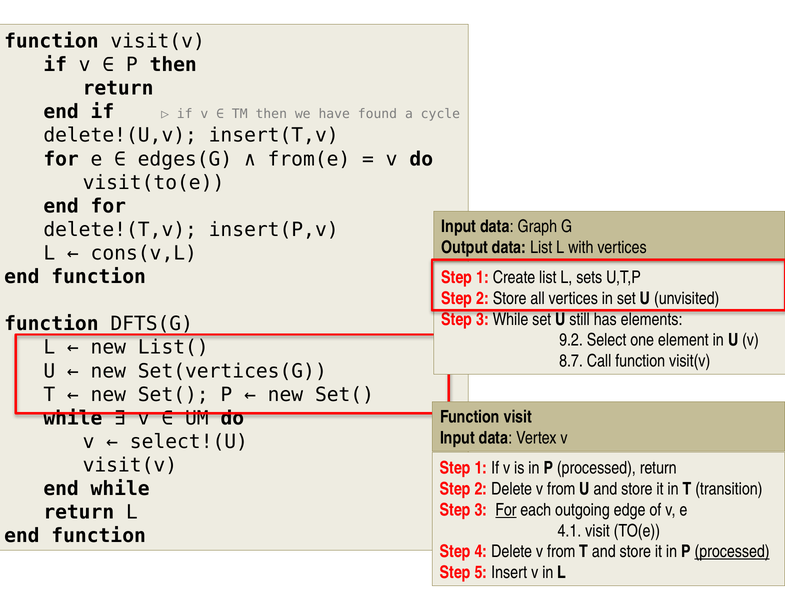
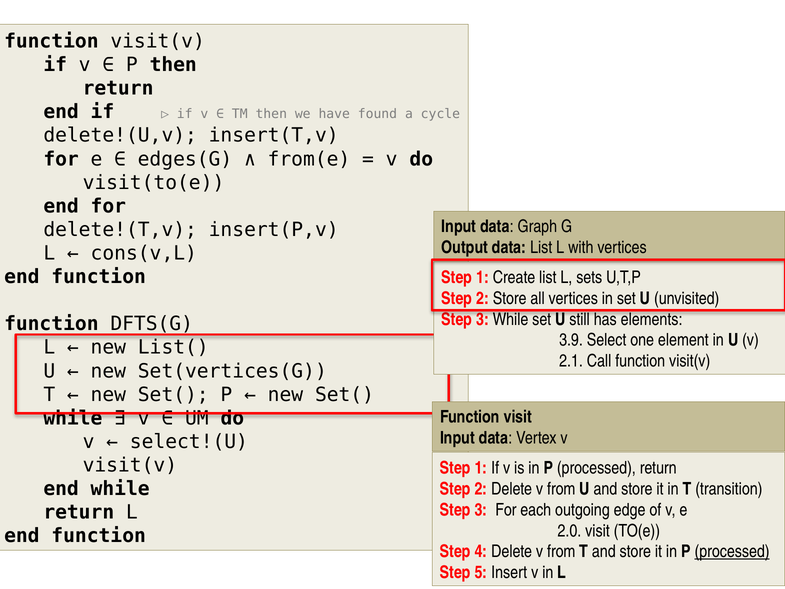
9.2: 9.2 -> 3.9 (571, 340)
8.7: 8.7 -> 2.1 (571, 361)
For underline: present -> none (506, 510)
4.1: 4.1 -> 2.0 (569, 531)
